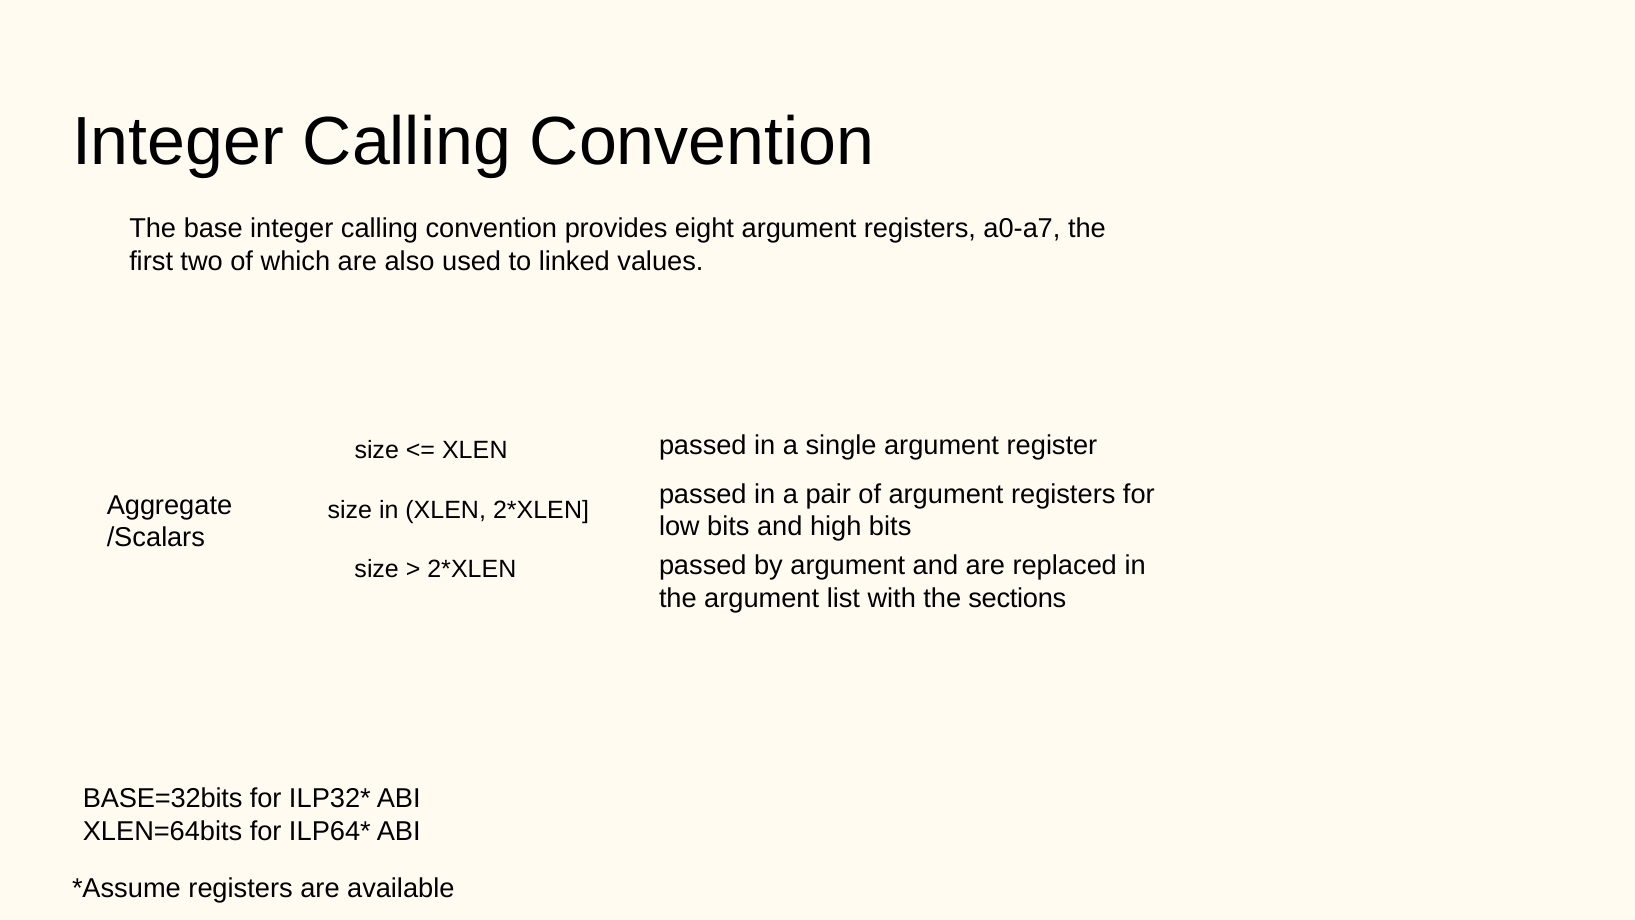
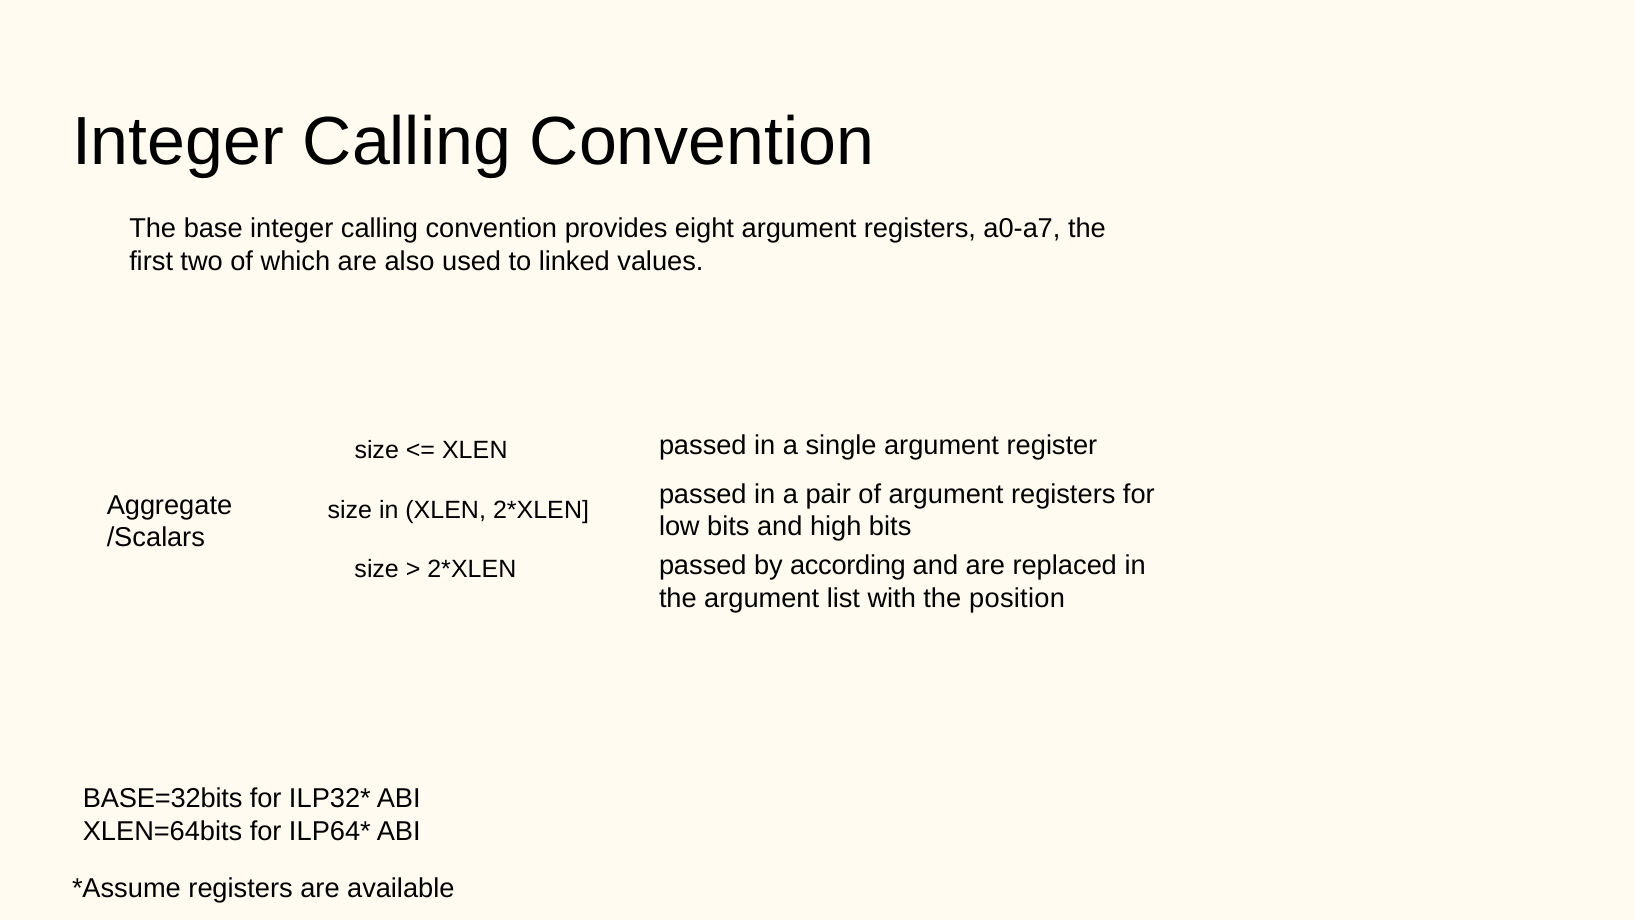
by argument: argument -> according (848, 566)
sections: sections -> position (1017, 598)
